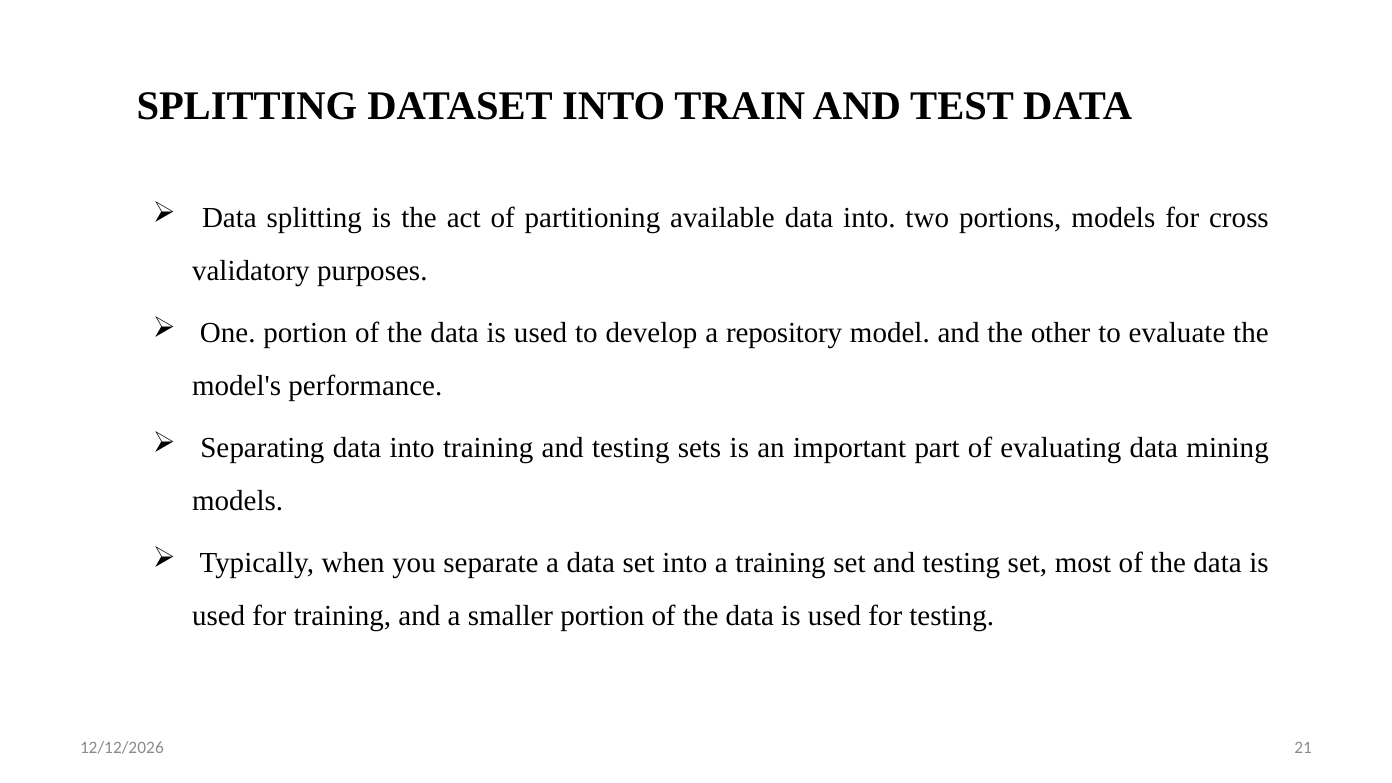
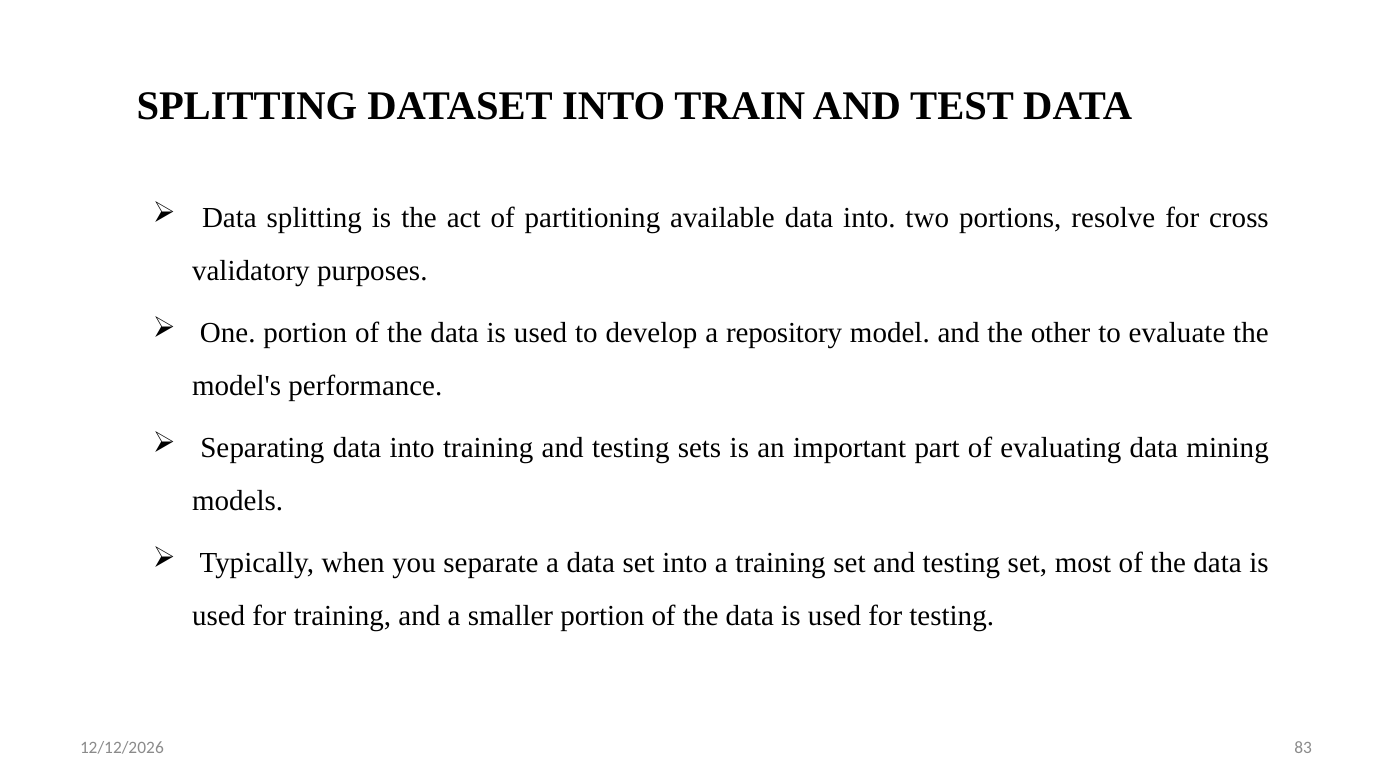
portions models: models -> resolve (1113, 218)
21: 21 -> 83 (1303, 748)
